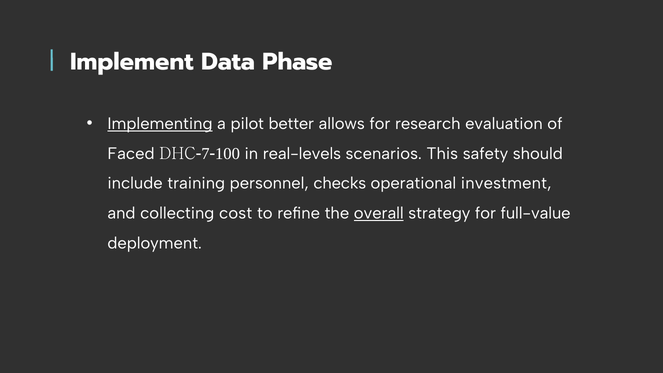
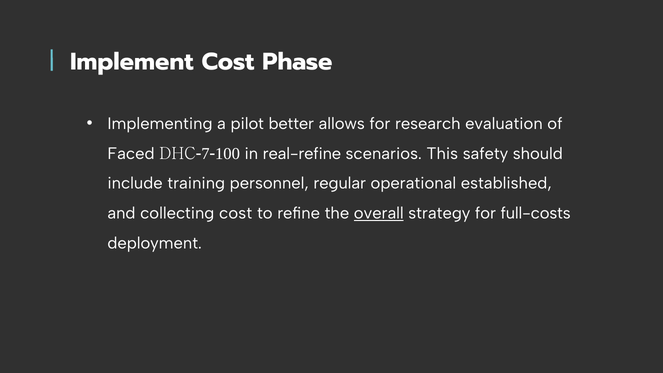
Implement Data: Data -> Cost (228, 62)
Implementing underline: present -> none (160, 124)
real-levels: real-levels -> real-refine (302, 154)
checks: checks -> regular (340, 183)
investment: investment -> established (506, 183)
full-value: full-value -> full-costs (536, 213)
